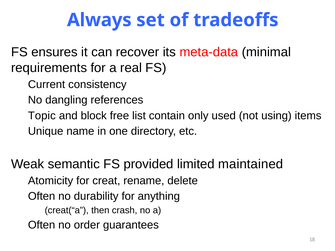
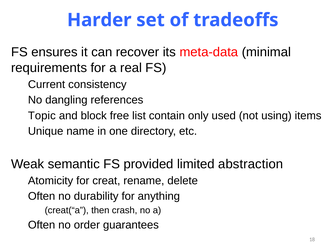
Always: Always -> Harder (99, 20)
maintained: maintained -> abstraction (251, 164)
